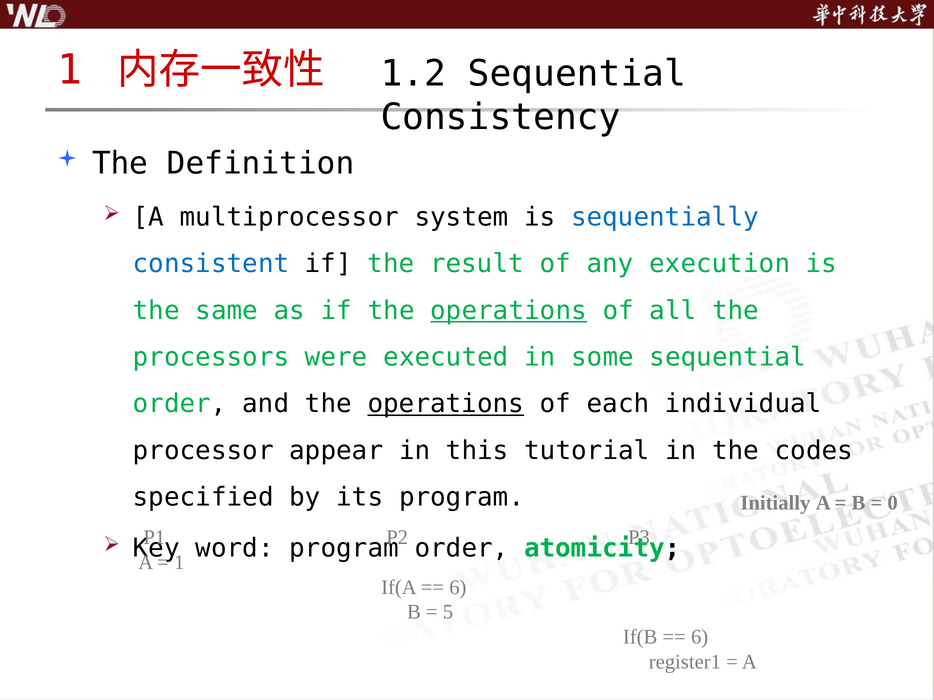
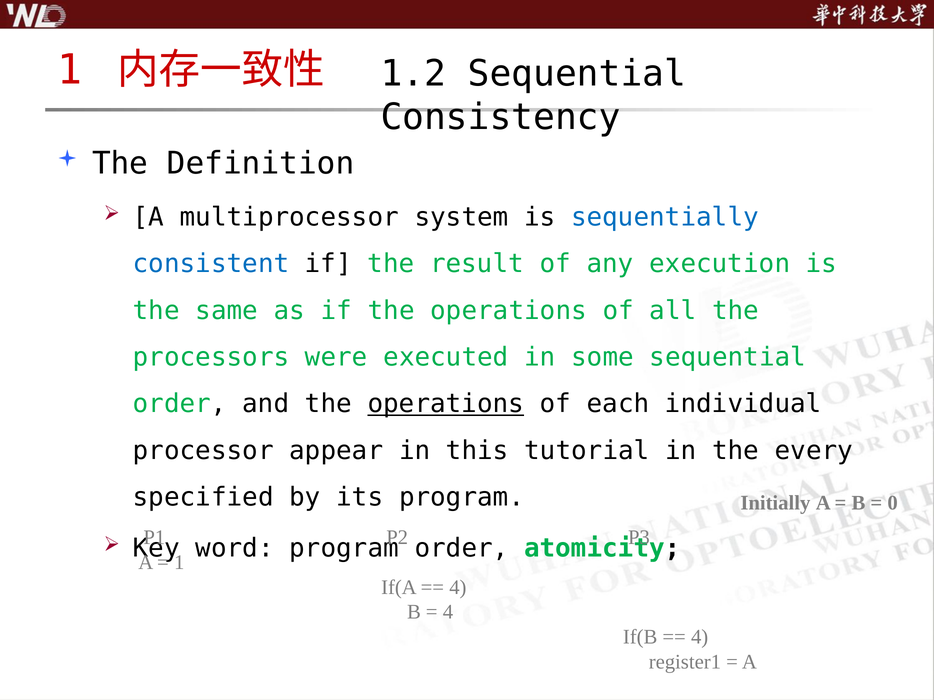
operations underline: present -> none (509, 311)
codes: codes -> every (814, 451)
6: 6 -> 4 (458, 588)
5: 5 -> 4 (448, 613)
6: 6 -> 4 (700, 637)
